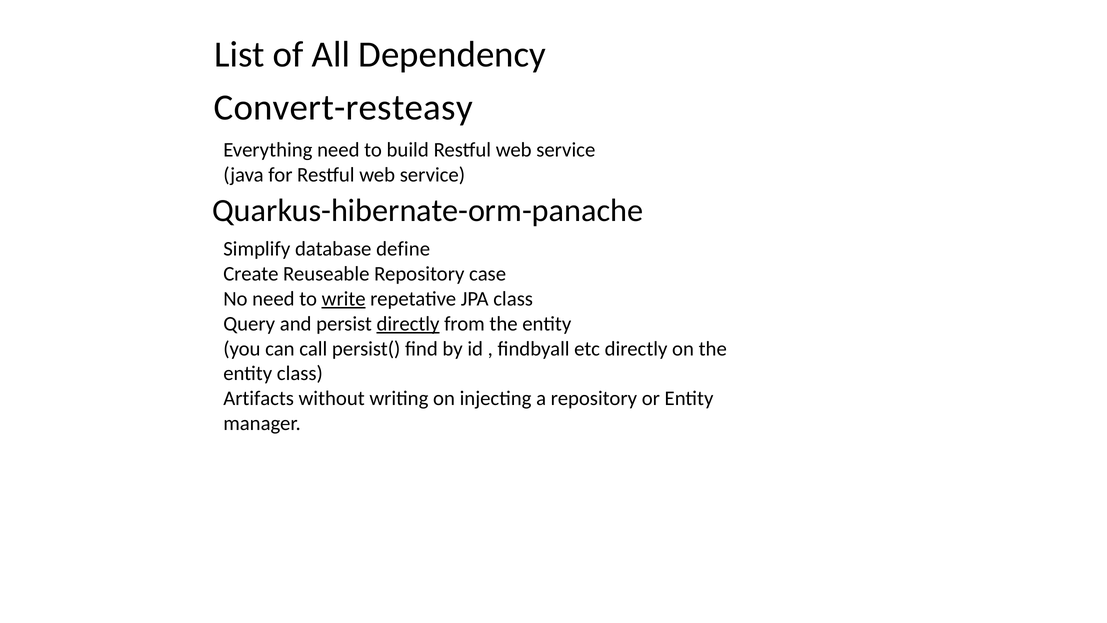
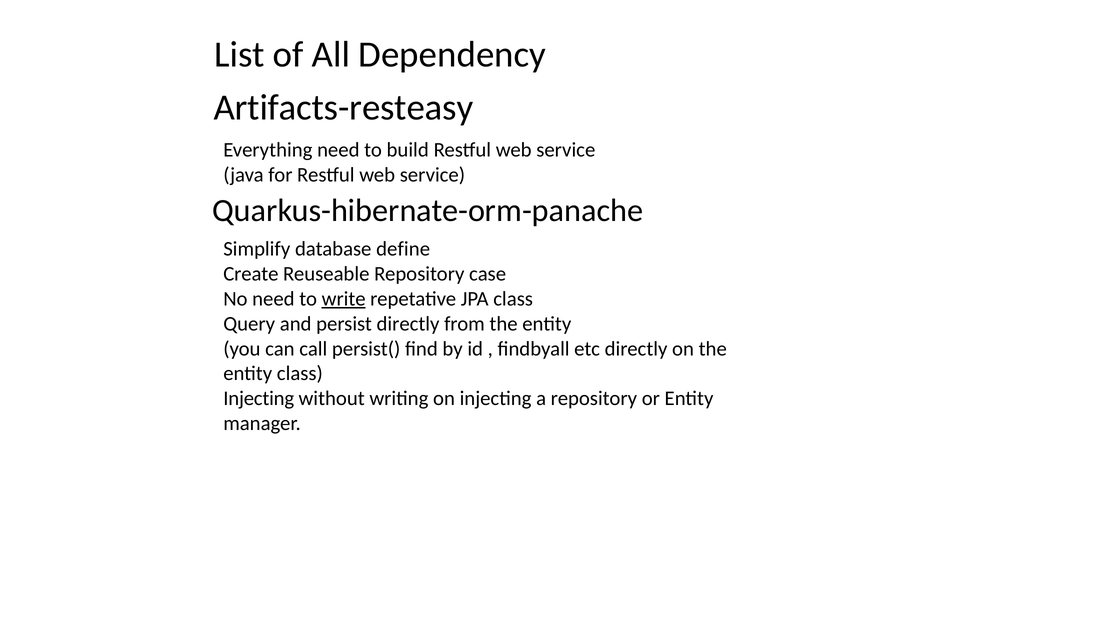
Convert-resteasy: Convert-resteasy -> Artifacts-resteasy (343, 108)
directly underline: present -> none (408, 324)
Artifacts: Artifacts -> Injecting (259, 398)
